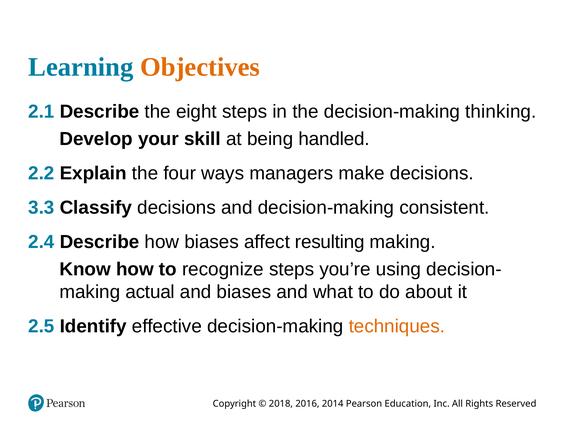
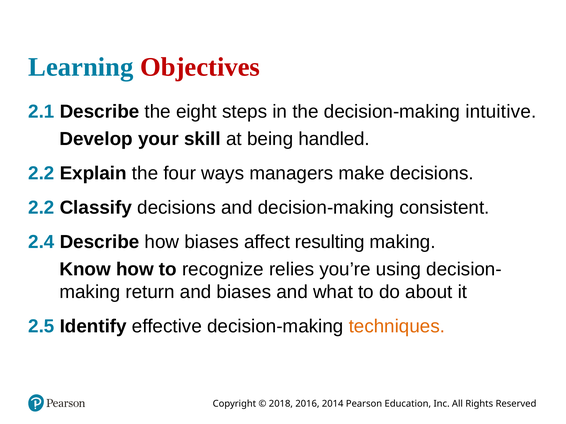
Objectives colour: orange -> red (200, 67)
thinking: thinking -> intuitive (501, 112)
3.3: 3.3 -> 2.2 (41, 208)
recognize steps: steps -> relies (292, 270)
actual: actual -> return (150, 292)
